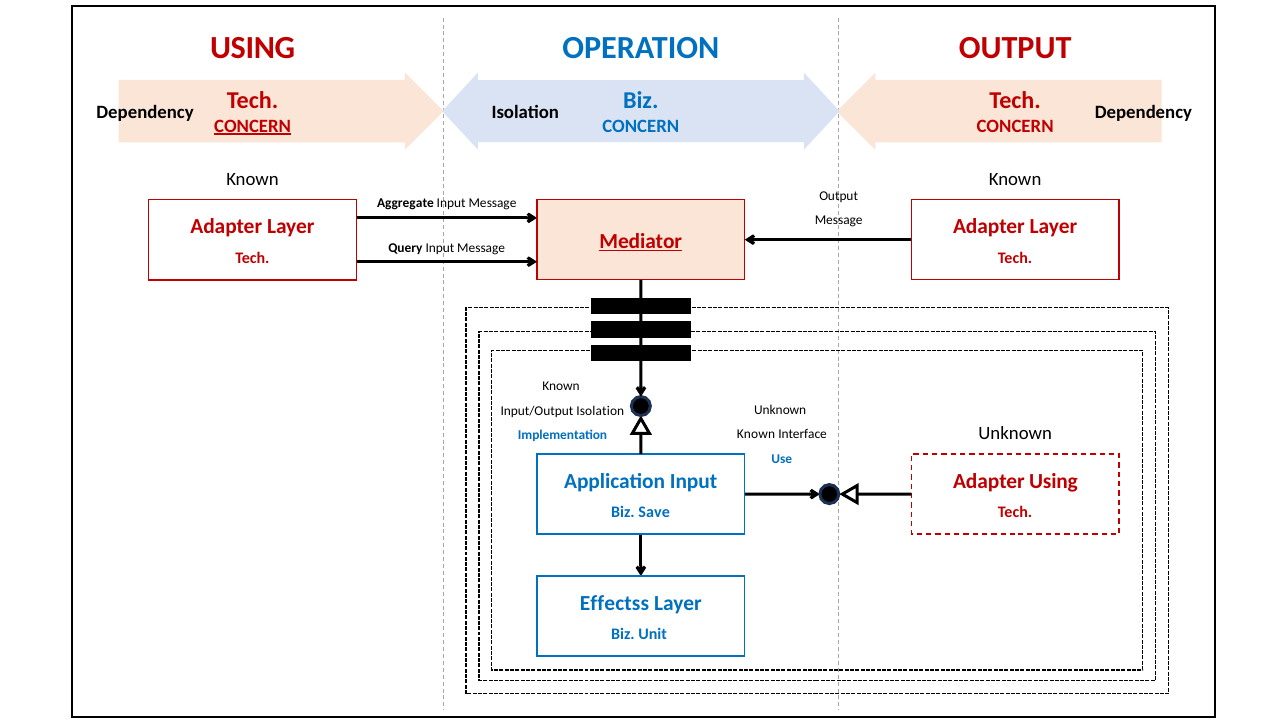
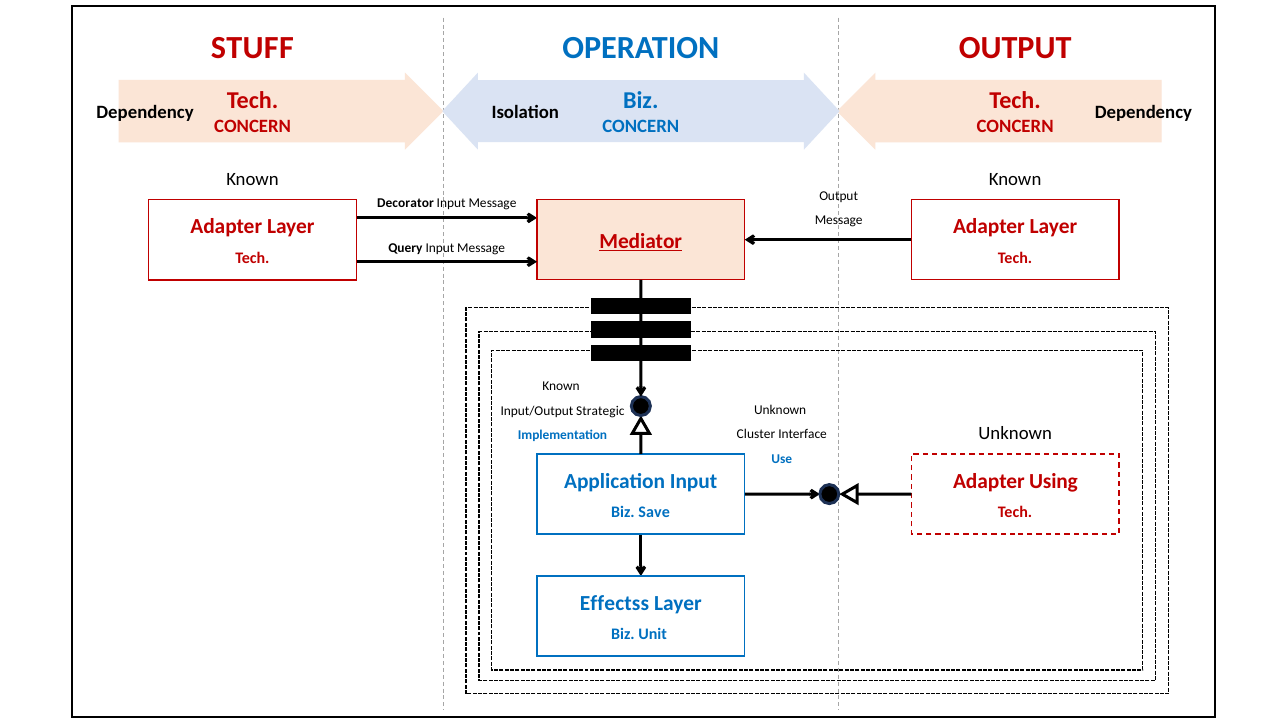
USING: USING -> STUFF (252, 48)
CONCERN underline: present -> none (253, 126)
Aggregate: Aggregate -> Decorator (405, 203)
Input/Output Isolation: Isolation -> Strategic (600, 411)
Known: Known -> Cluster (756, 434)
